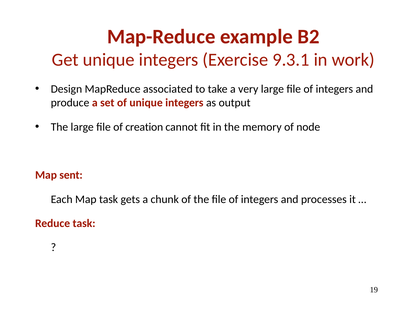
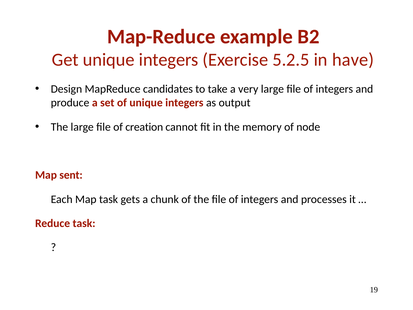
9.3.1: 9.3.1 -> 5.2.5 (291, 60)
work: work -> have (353, 60)
associated: associated -> candidates (168, 89)
